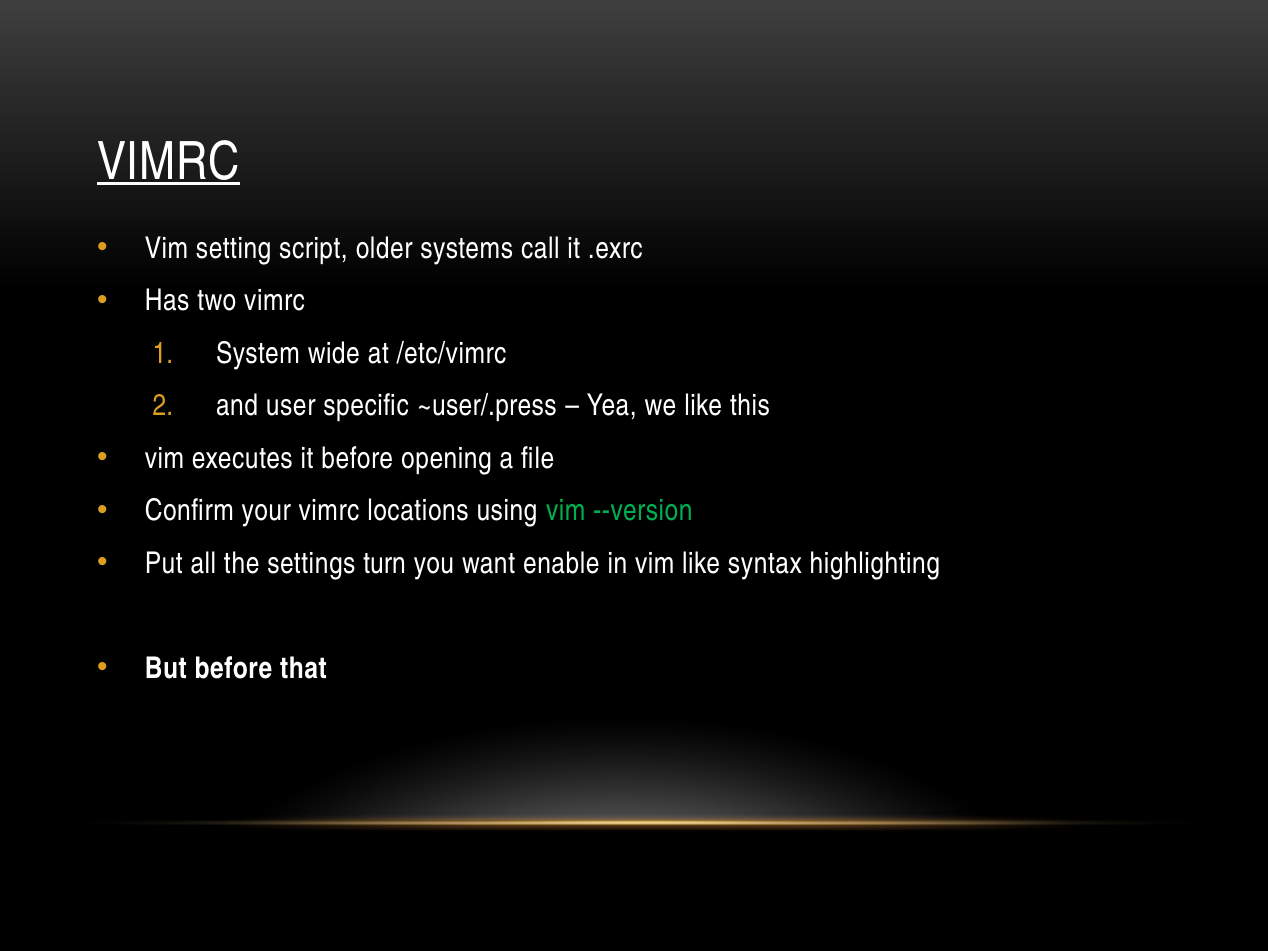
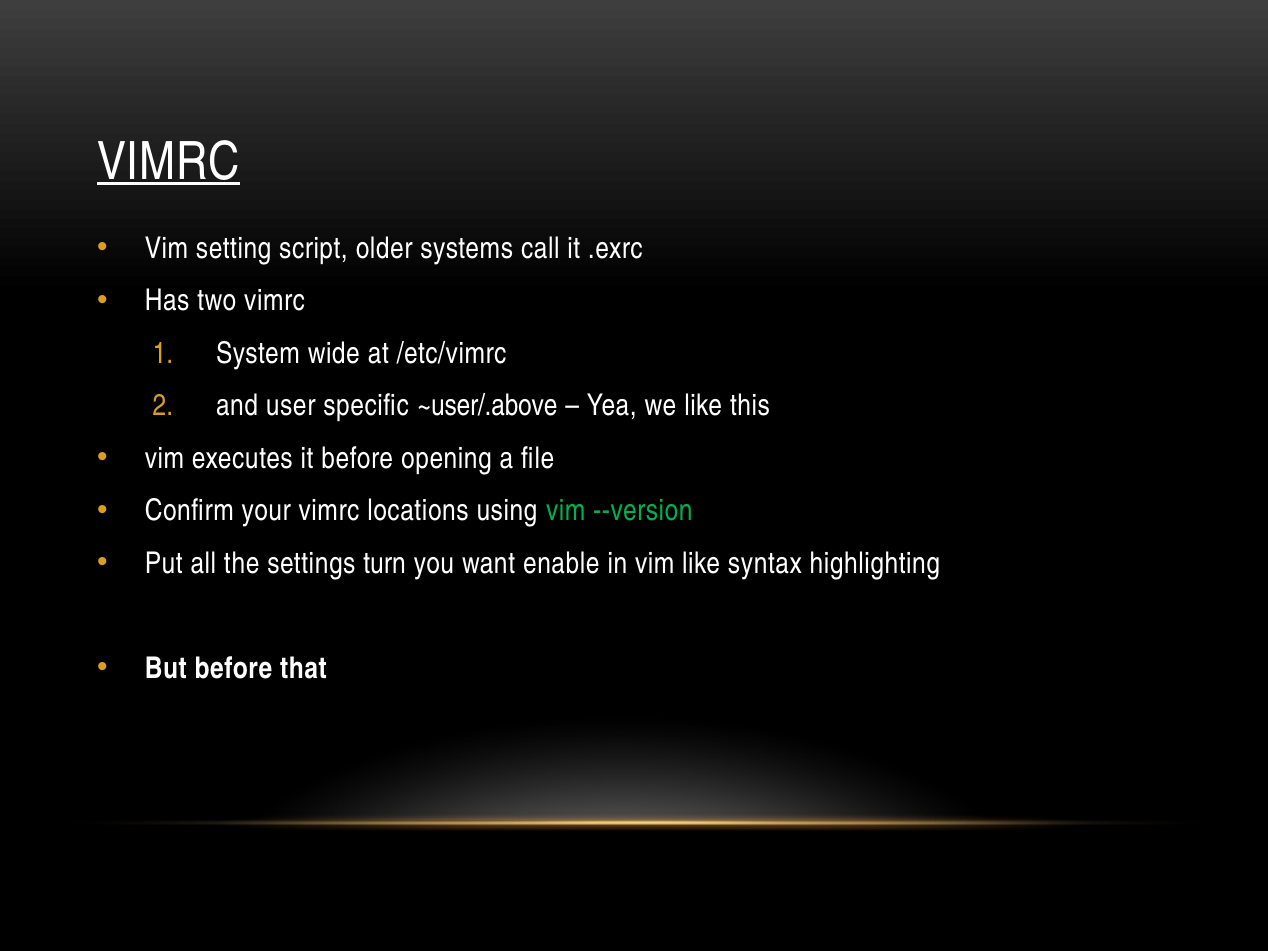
~user/.press: ~user/.press -> ~user/.above (487, 406)
